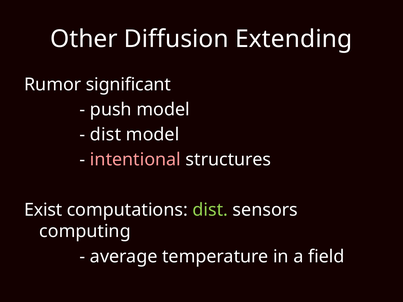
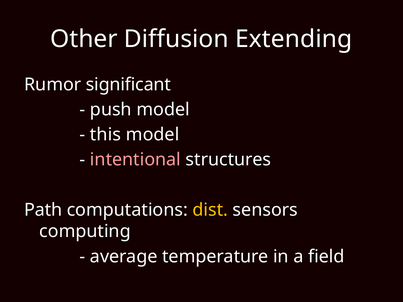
dist: dist -> this (106, 135)
Exist: Exist -> Path (43, 210)
dist colour: light green -> yellow (210, 210)
